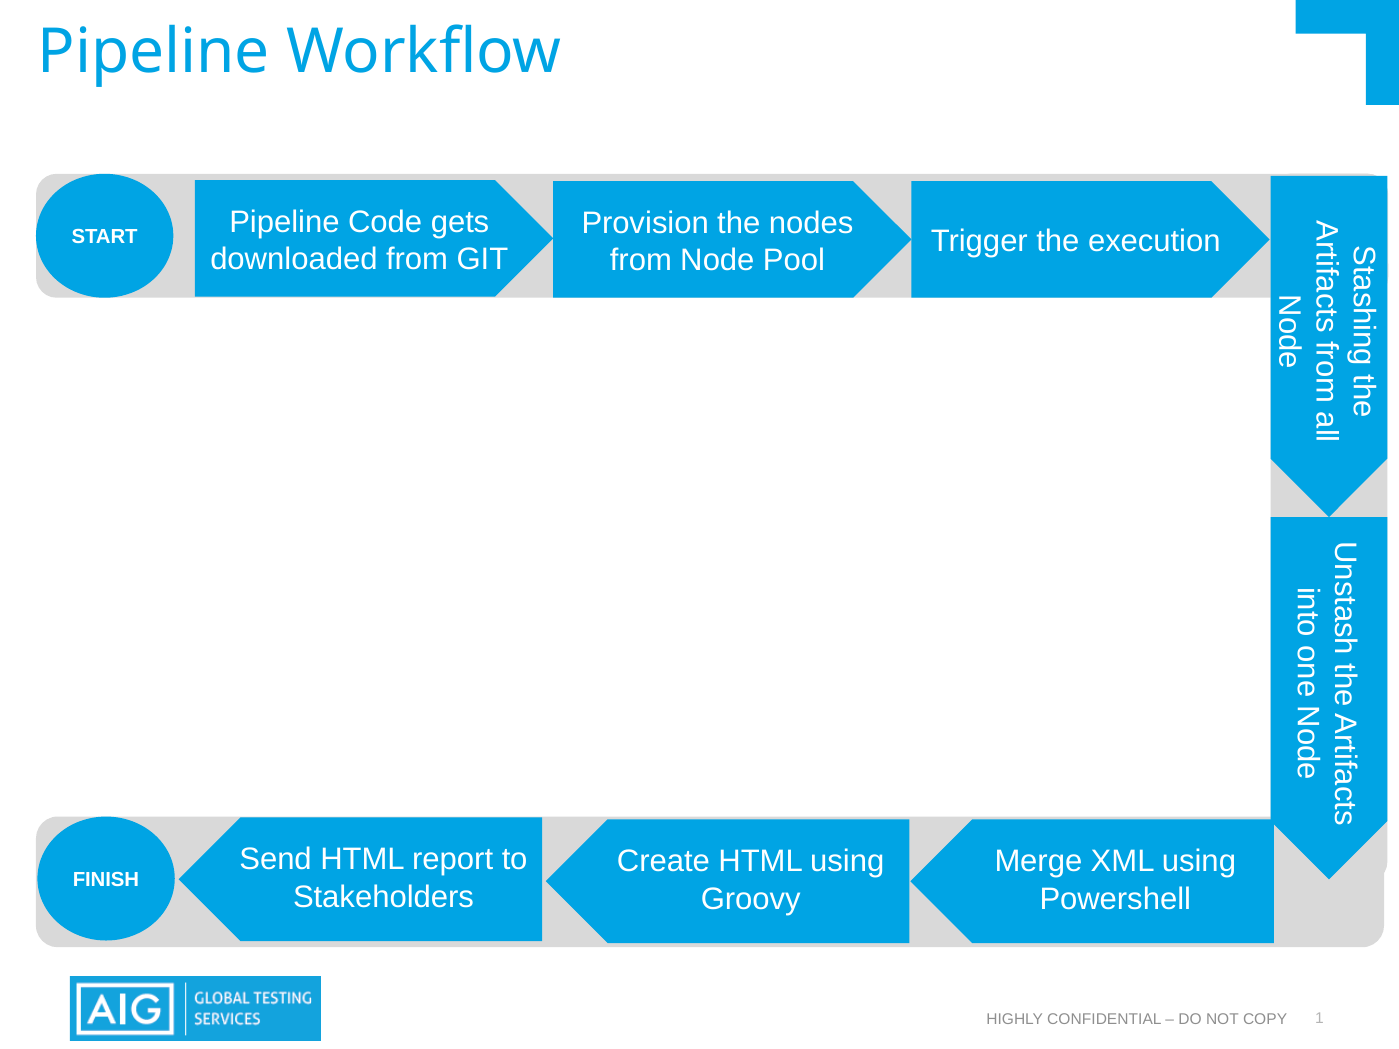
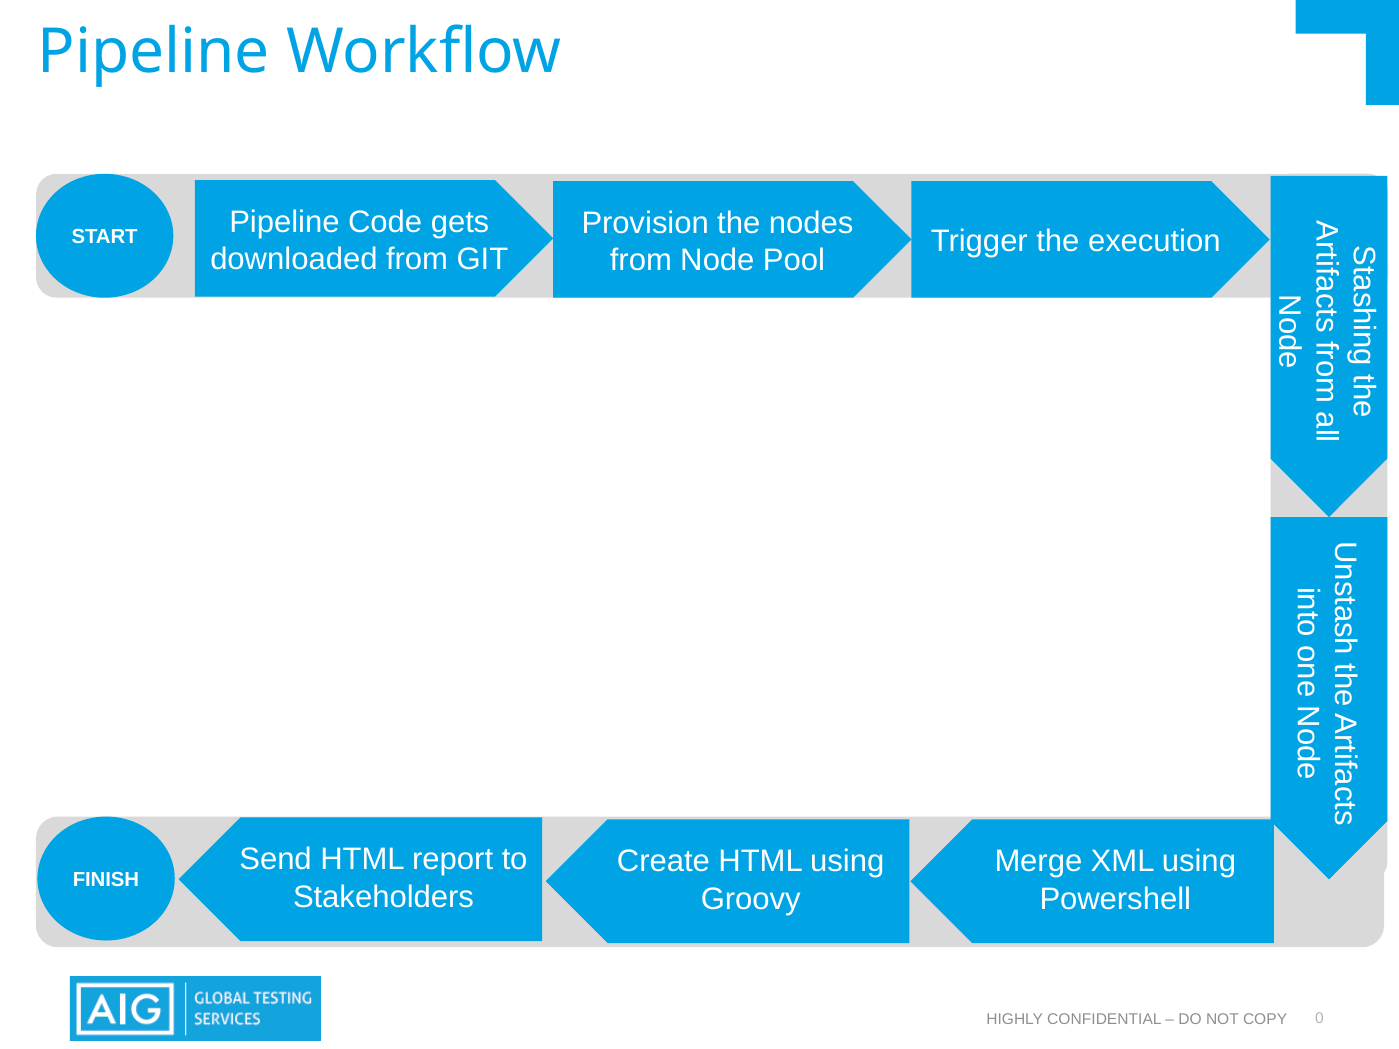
1: 1 -> 0 (1319, 1019)
